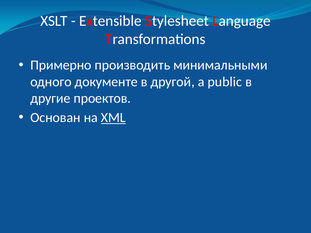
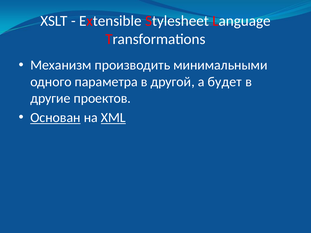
Примерно: Примерно -> Механизм (61, 65)
документе: документе -> параметра (106, 82)
public: public -> будет (225, 82)
Основан underline: none -> present (55, 118)
